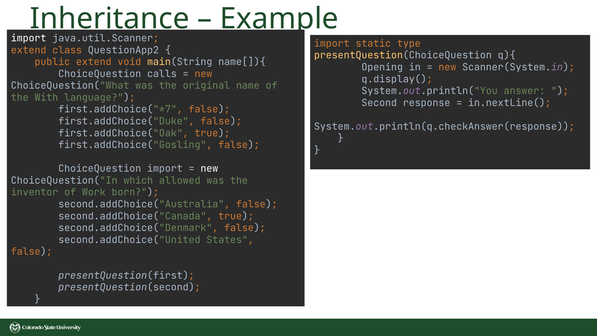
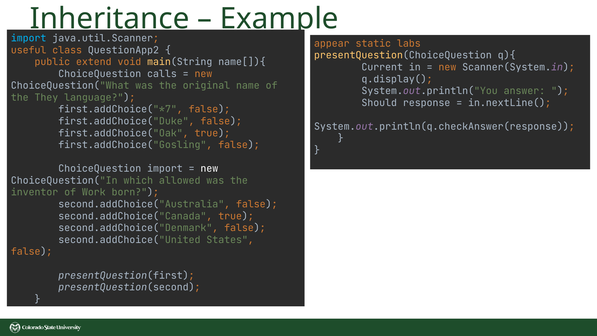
import colour: white -> light blue (29, 38)
import: import -> appear (332, 43)
type: type -> labs (409, 43)
extend: extend -> useful (29, 50)
Opening: Opening -> Current (382, 67)
With: With -> They (46, 97)
Second: Second -> Should (379, 103)
